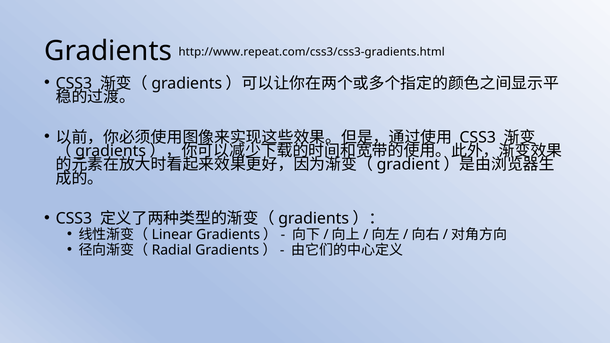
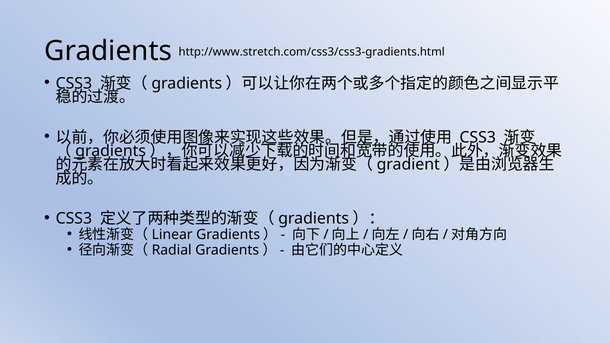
http://www.repeat.com/css3/css3-gradients.html: http://www.repeat.com/css3/css3-gradients.html -> http://www.stretch.com/css3/css3-gradients.html (312, 52)
